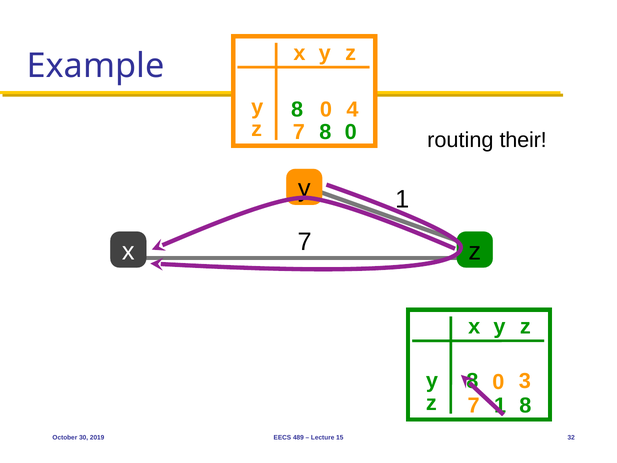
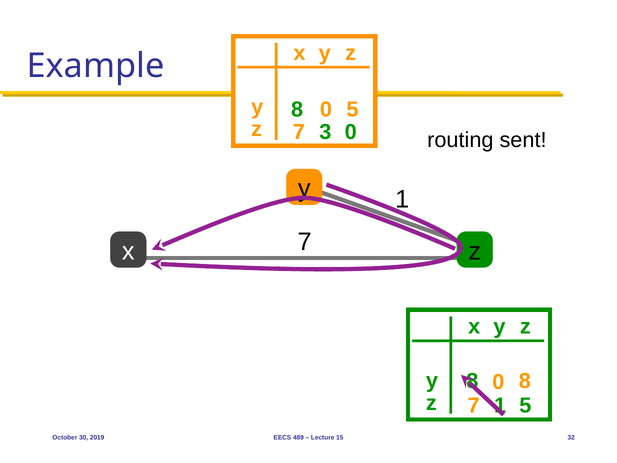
0 4: 4 -> 5 (352, 109)
7 8: 8 -> 3 (325, 132)
their: their -> sent (523, 140)
3: 3 -> 8 (525, 381)
8: 8 -> 5 (525, 405)
